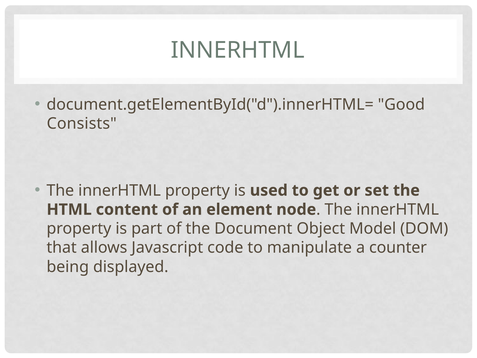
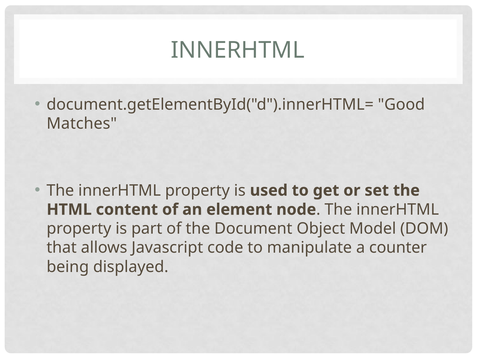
Consists: Consists -> Matches (82, 124)
